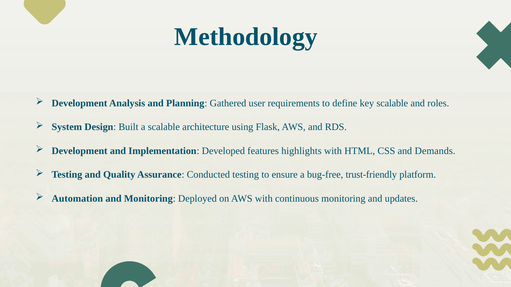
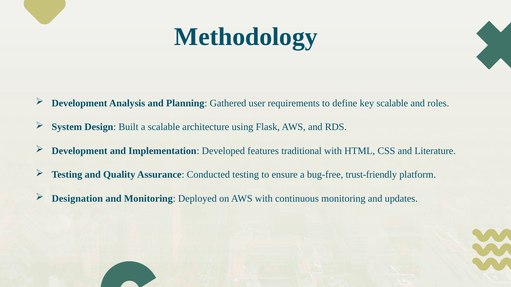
highlights: highlights -> traditional (302, 151)
Demands: Demands -> Literature (435, 151)
Automation: Automation -> Designation (77, 199)
